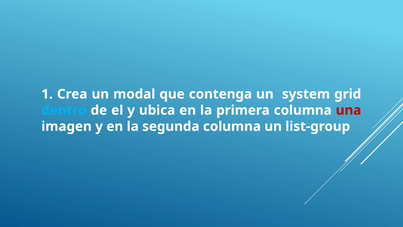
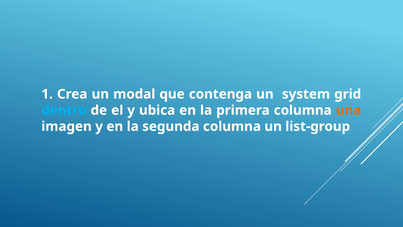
una colour: red -> orange (349, 110)
